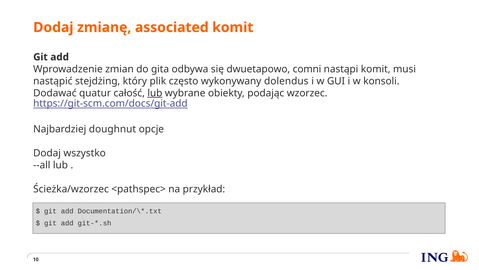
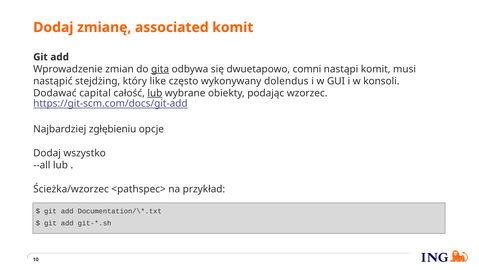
gita underline: none -> present (160, 69)
plik: plik -> like (158, 81)
quatur: quatur -> capital (95, 93)
doughnut: doughnut -> zgłębieniu (113, 129)
